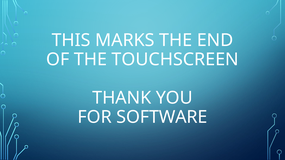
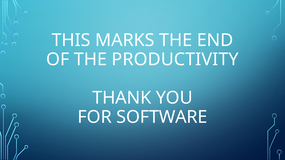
TOUCHSCREEN: TOUCHSCREEN -> PRODUCTIVITY (175, 60)
